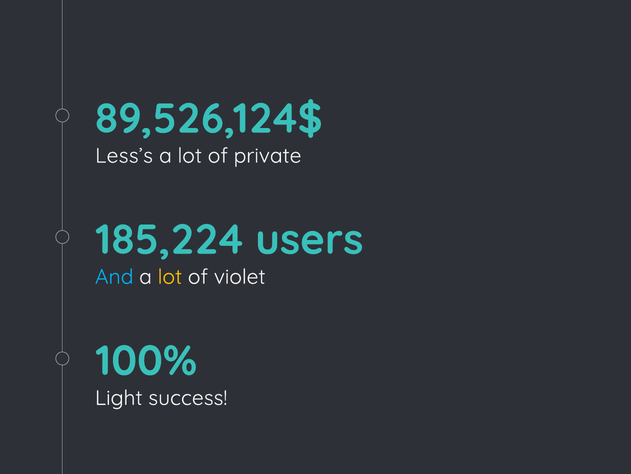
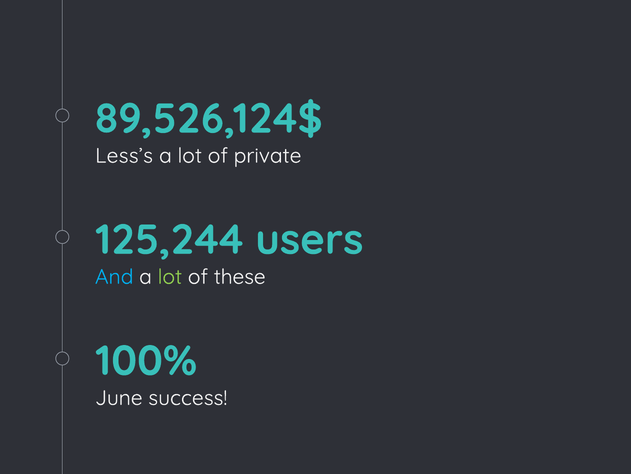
185,224: 185,224 -> 125,244 (169, 240)
lot colour: yellow -> light green (170, 276)
violet: violet -> these (240, 276)
Light: Light -> June (119, 397)
